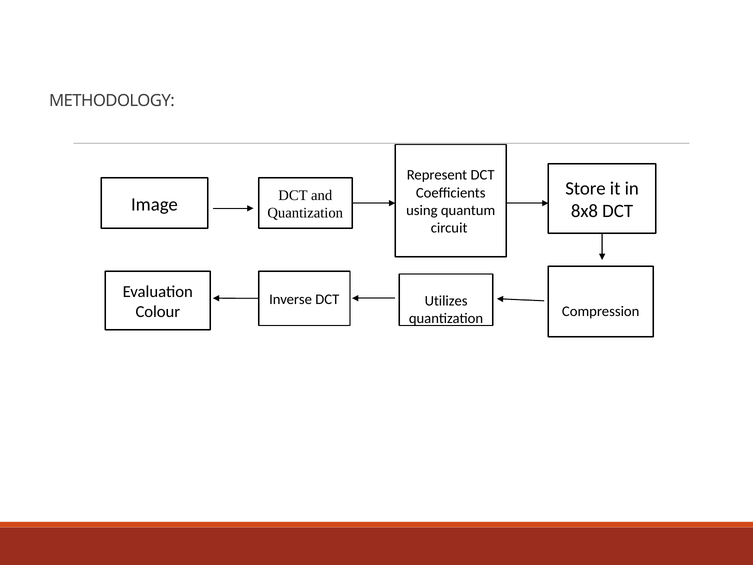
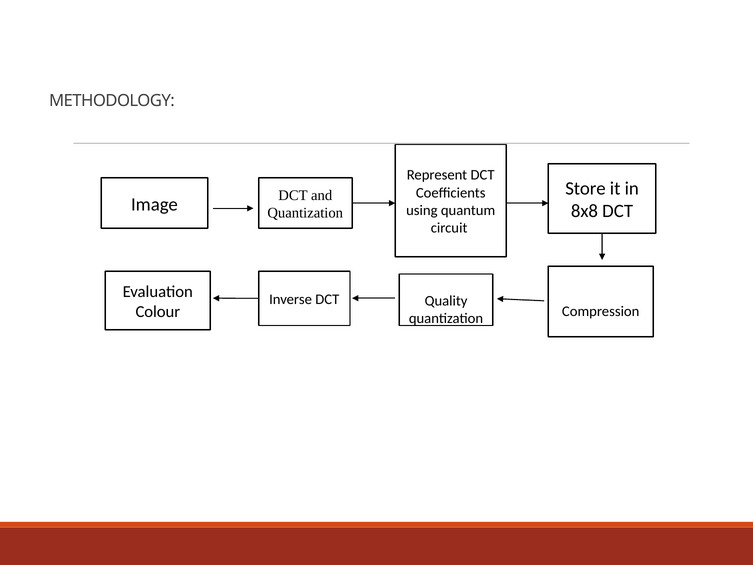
Utilizes: Utilizes -> Quality (446, 301)
